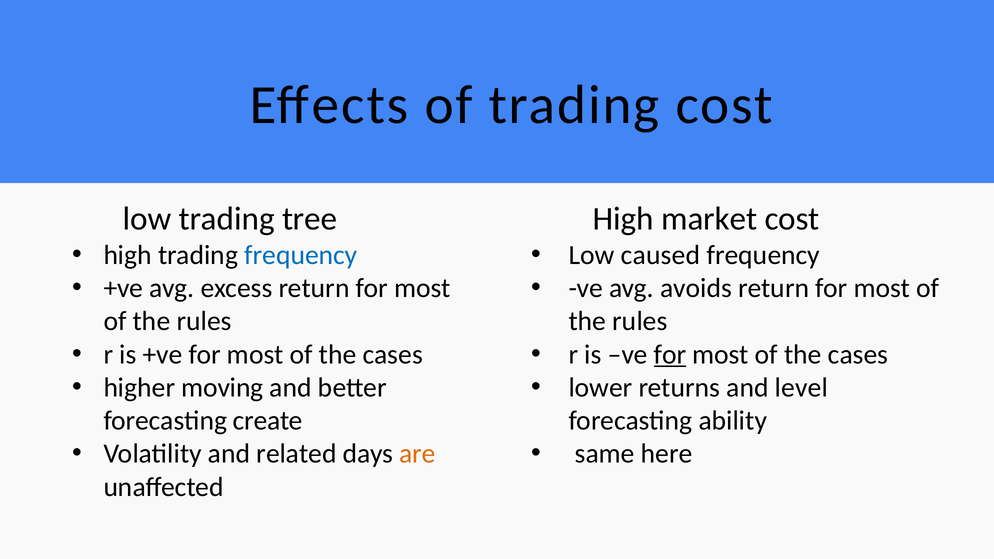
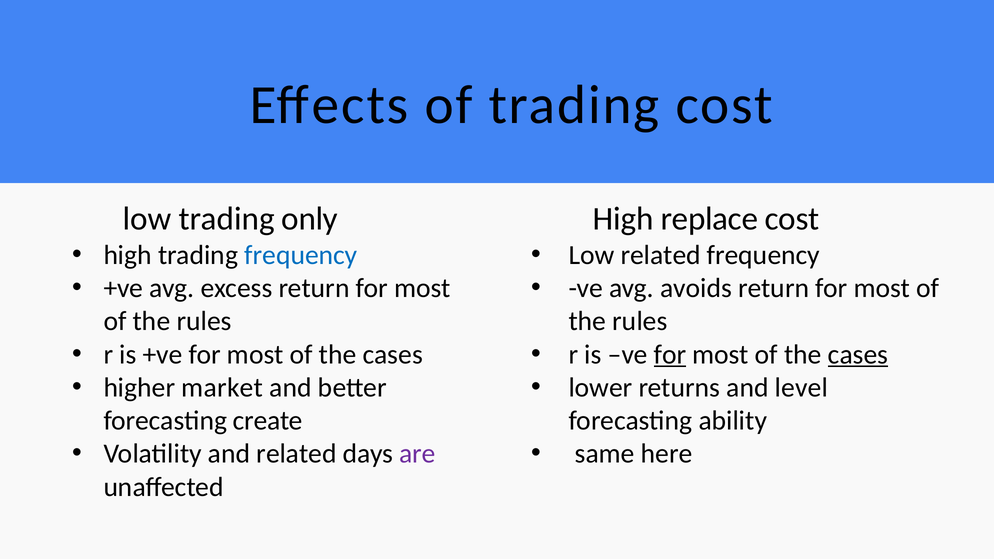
tree: tree -> only (310, 219)
market: market -> replace (709, 219)
Low caused: caused -> related (661, 255)
cases underline: none -> present (858, 355)
moving: moving -> market (222, 388)
are colour: orange -> purple (418, 454)
